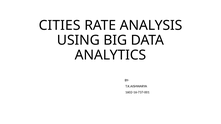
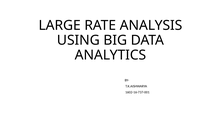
CITIES: CITIES -> LARGE (60, 25)
